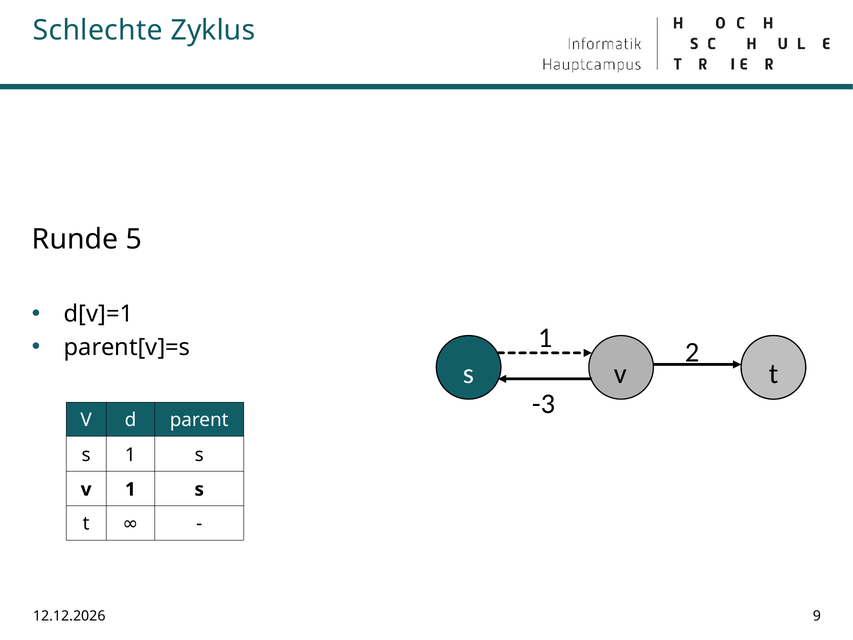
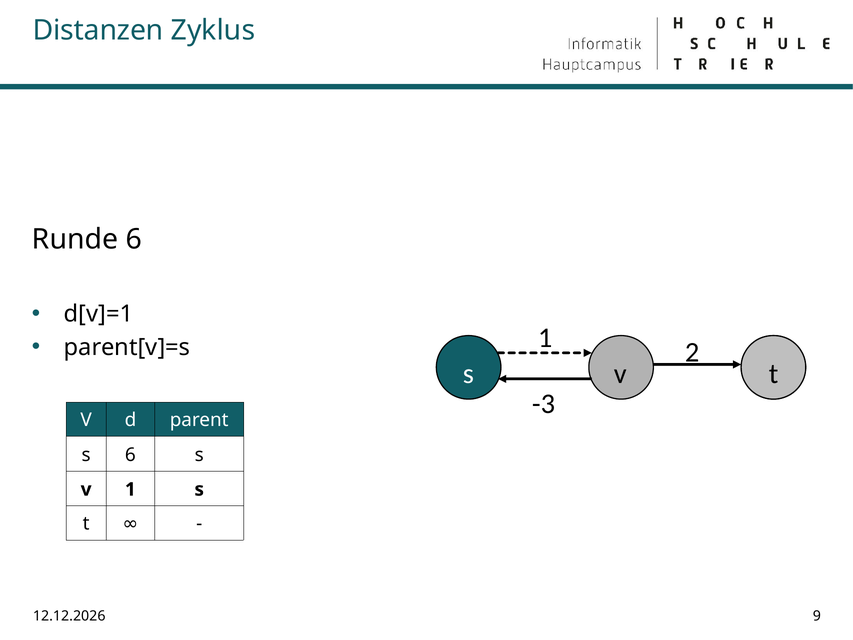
Schlechte: Schlechte -> Distanzen (98, 30)
Runde 5: 5 -> 6 (134, 239)
s 1: 1 -> 6 (130, 455)
